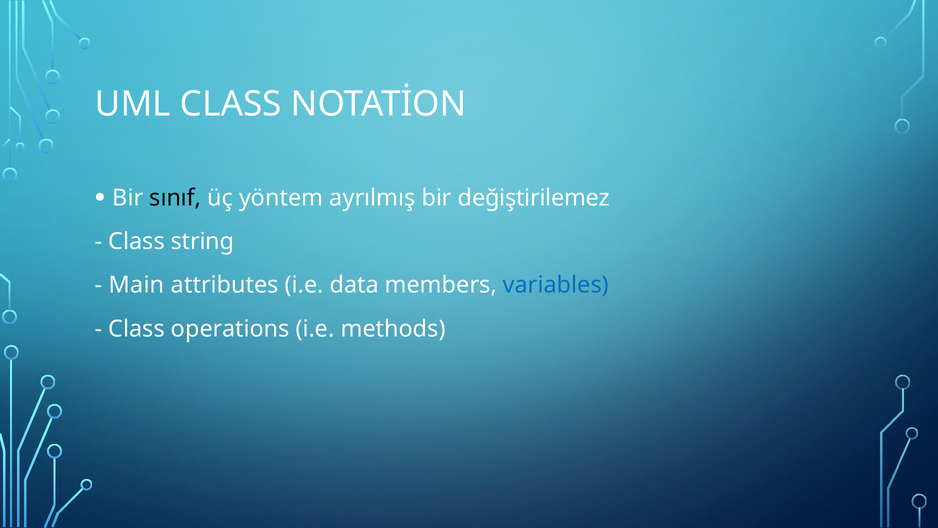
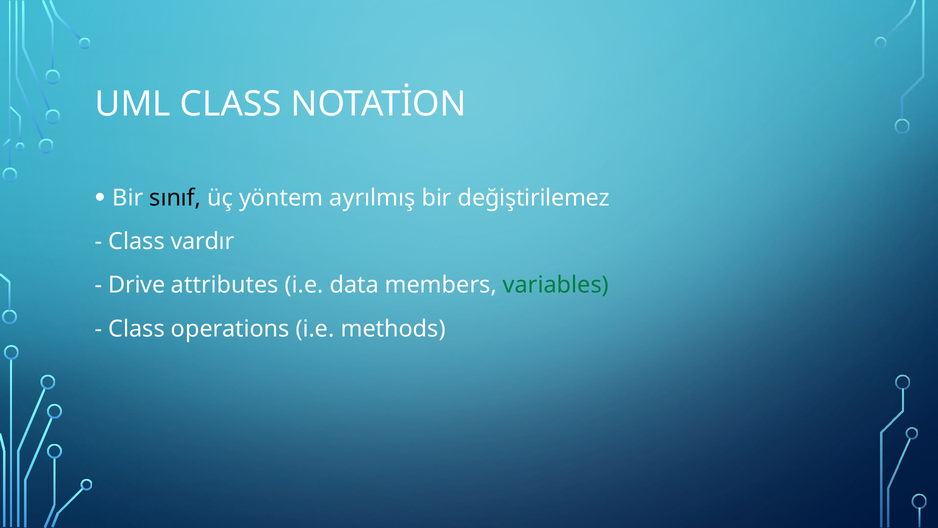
string: string -> vardır (202, 241)
Main: Main -> Drive (137, 285)
variables colour: blue -> green (556, 285)
